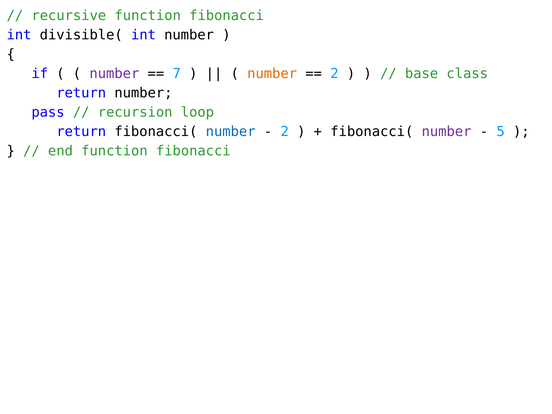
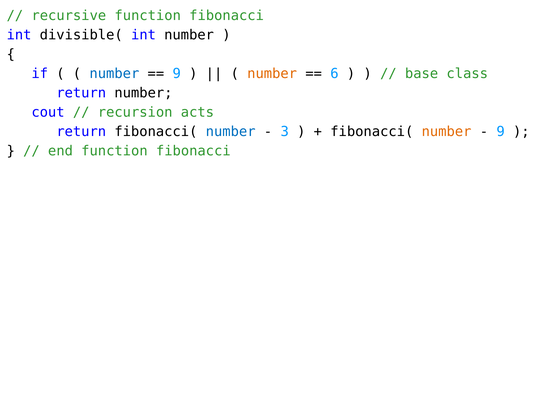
number colour: purple -> blue (114, 74)
7: 7 -> 9 (177, 74)
2: 2 -> 6 (334, 74)
pass: pass -> cout (48, 112)
loop: loop -> acts (197, 112)
2: 2 -> 3 (285, 132)
number colour: purple -> orange (447, 132)
5: 5 -> 9 (501, 132)
